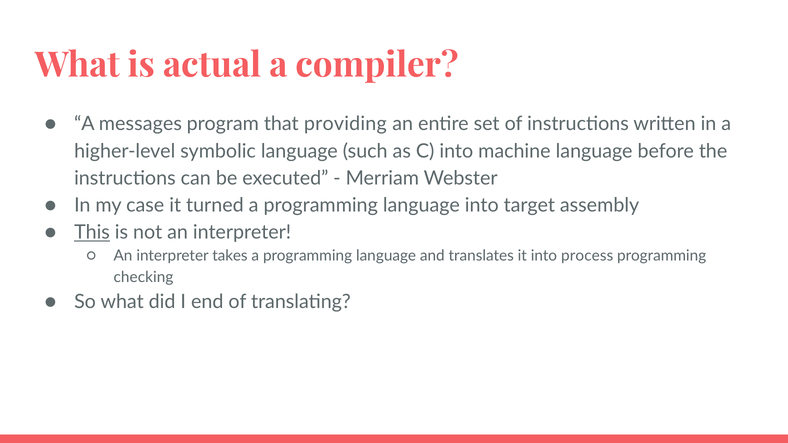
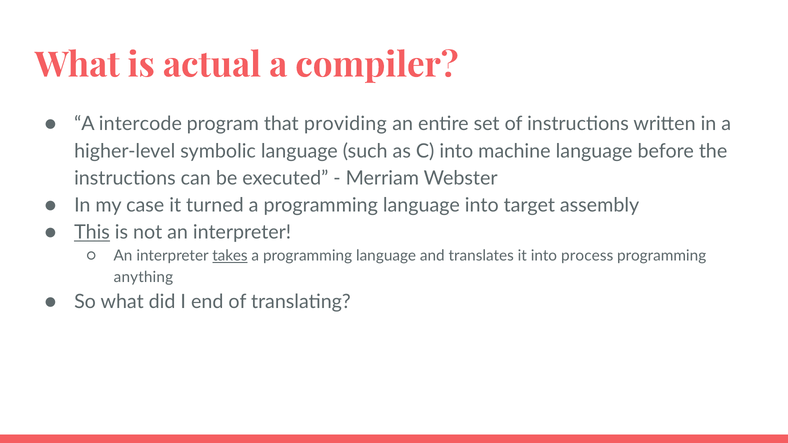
messages: messages -> intercode (140, 124)
takes underline: none -> present (230, 256)
checking: checking -> anything (143, 277)
